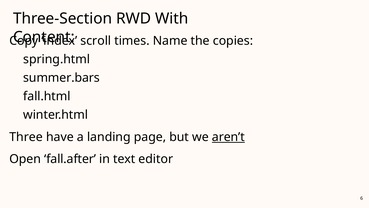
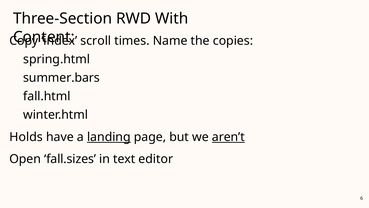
Three: Three -> Holds (26, 137)
landing underline: none -> present (109, 137)
fall.after: fall.after -> fall.sizes (70, 159)
